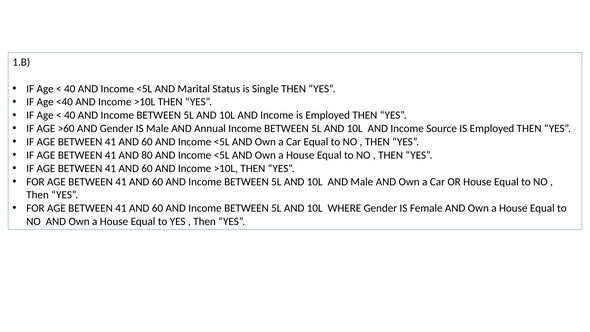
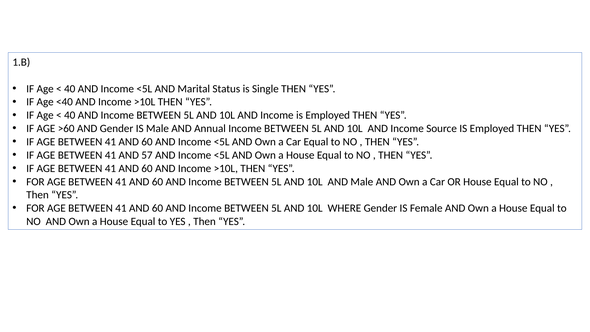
80: 80 -> 57 (147, 155)
